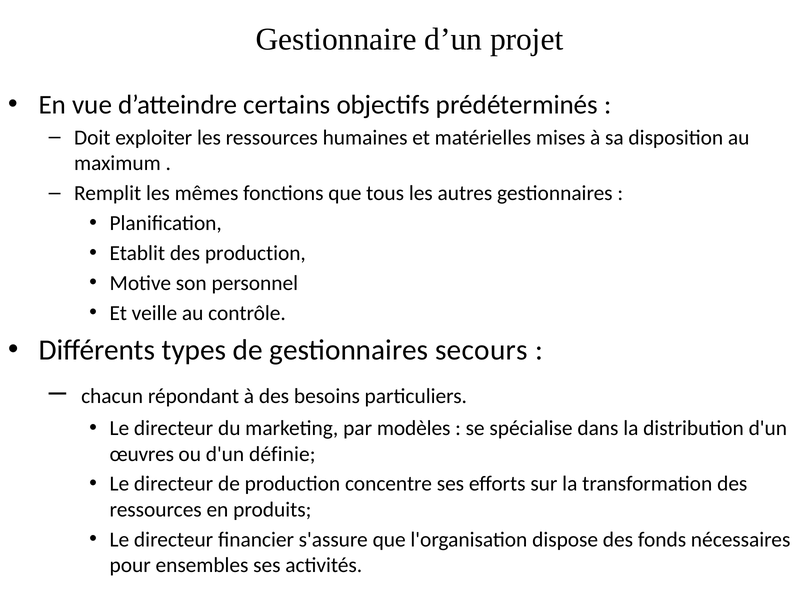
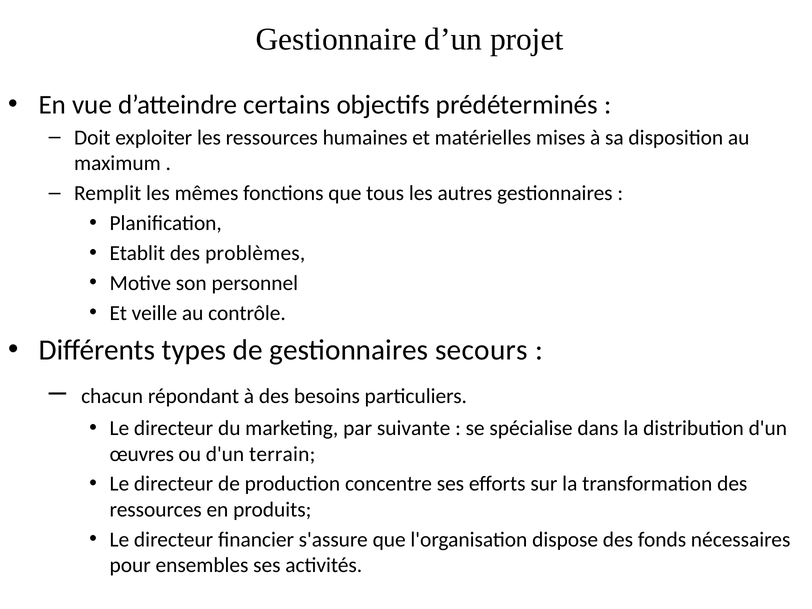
des production: production -> problèmes (255, 253)
modèles: modèles -> suivante (414, 428)
définie: définie -> terrain (282, 454)
